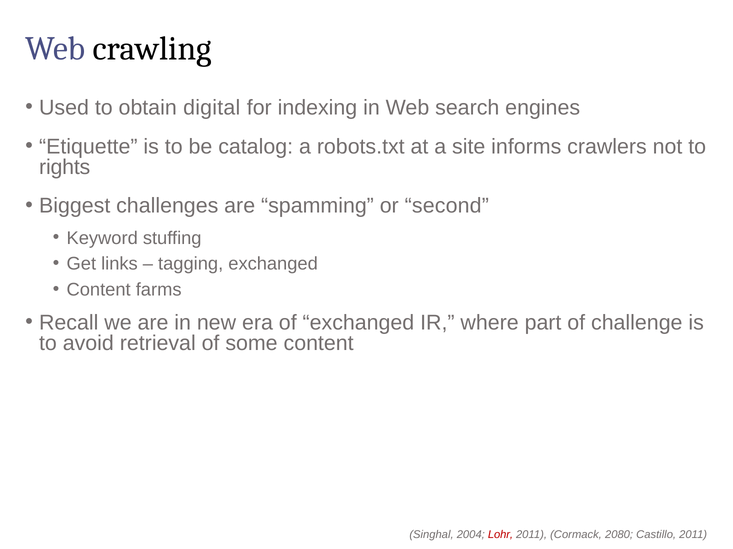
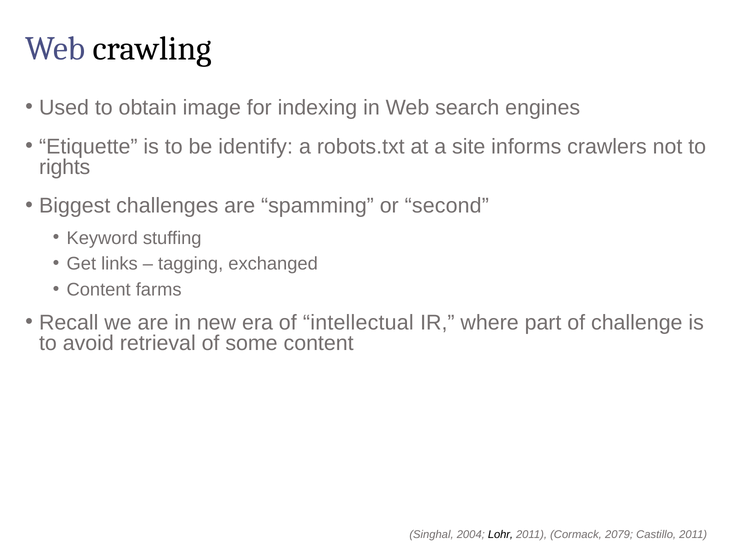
digital: digital -> image (212, 108)
catalog: catalog -> identify (256, 147)
of exchanged: exchanged -> intellectual (358, 323)
Lohr colour: red -> black (500, 535)
2080: 2080 -> 2079 (619, 535)
